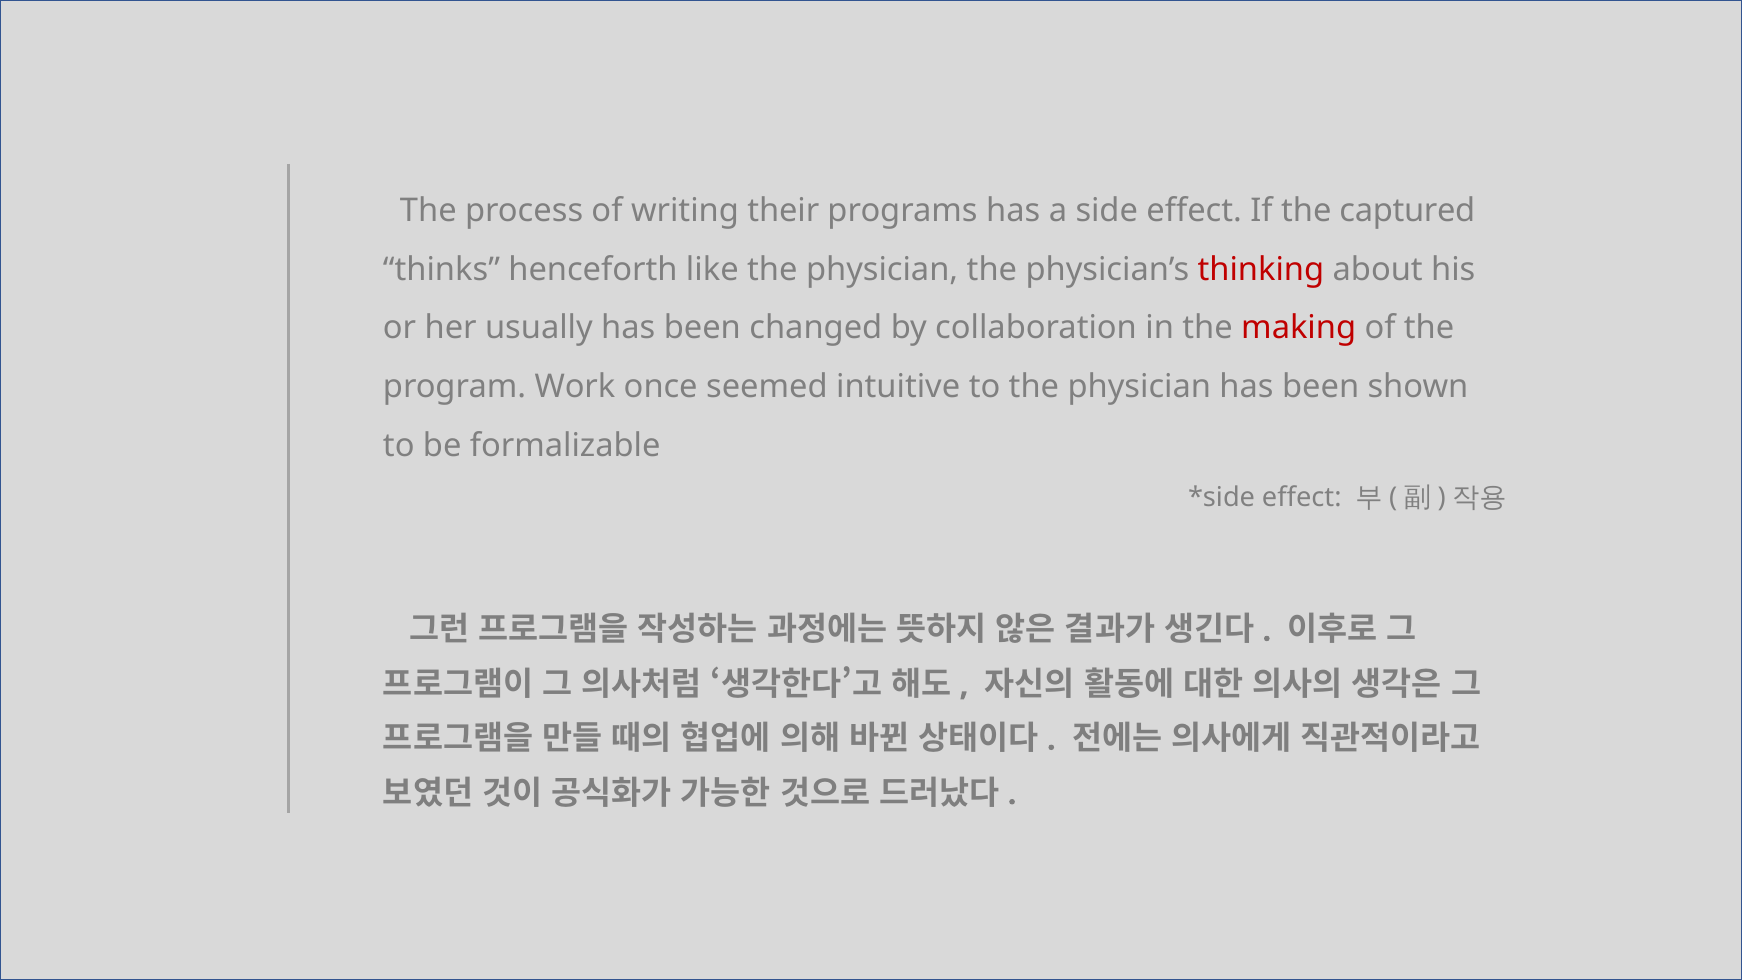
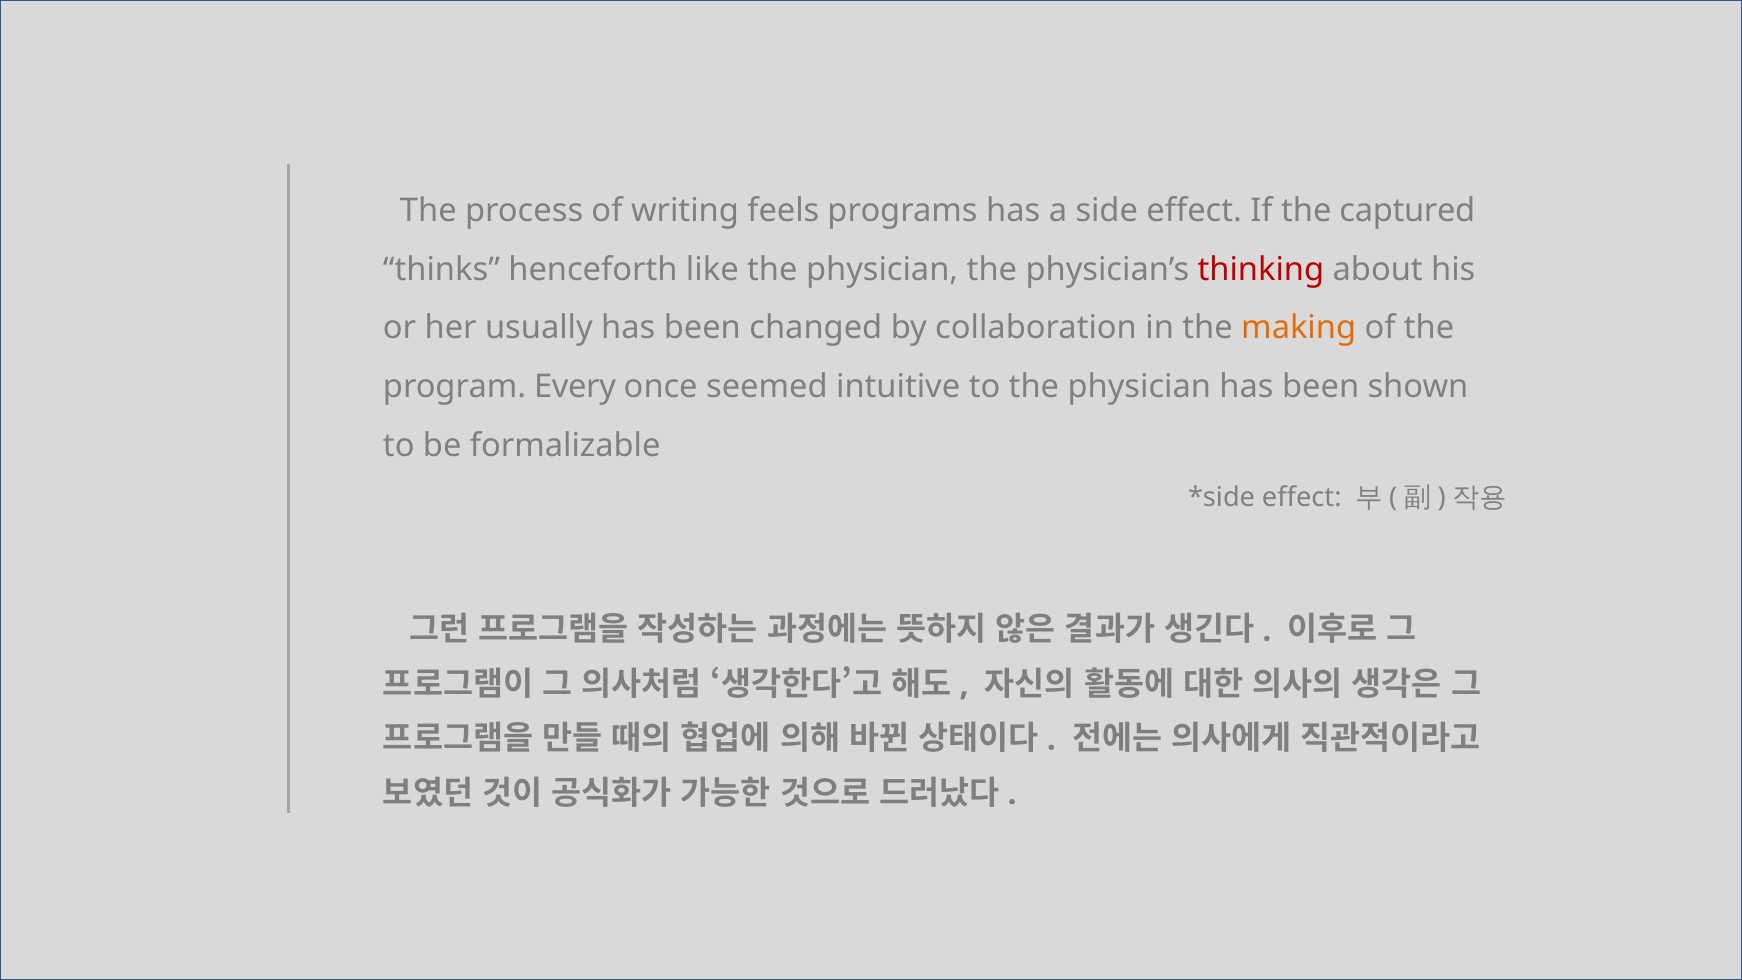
their: their -> feels (783, 211)
making colour: red -> orange (1299, 328)
Work: Work -> Every (575, 387)
